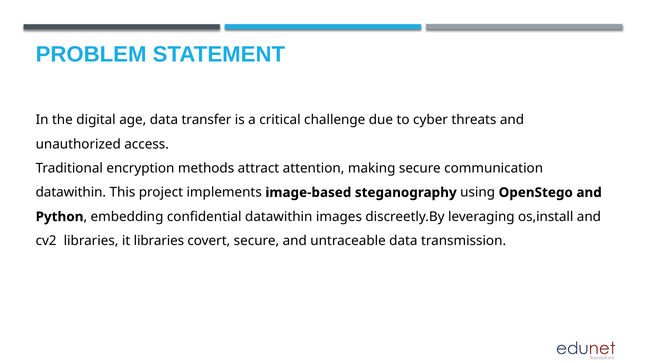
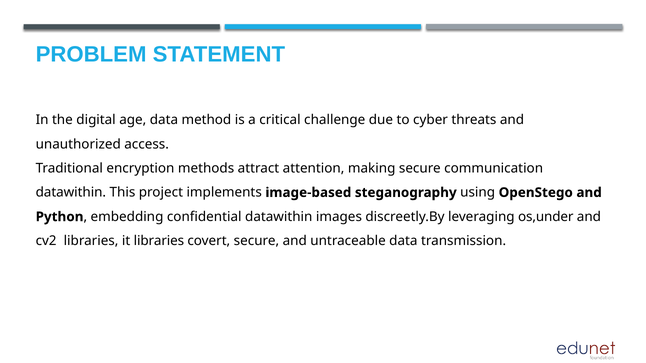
transfer: transfer -> method (206, 120)
os,install: os,install -> os,under (546, 217)
